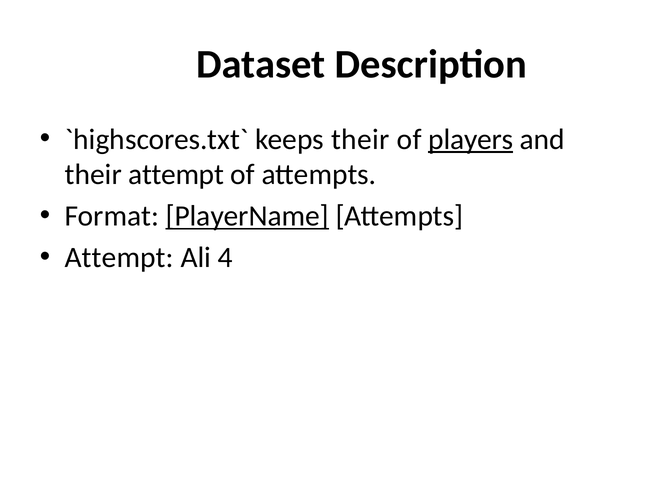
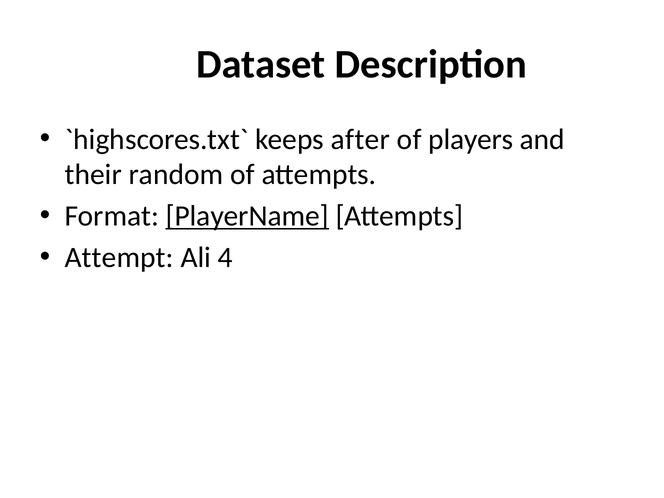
keeps their: their -> after (360, 139)
players underline: present -> none (471, 139)
their attempt: attempt -> random (176, 175)
